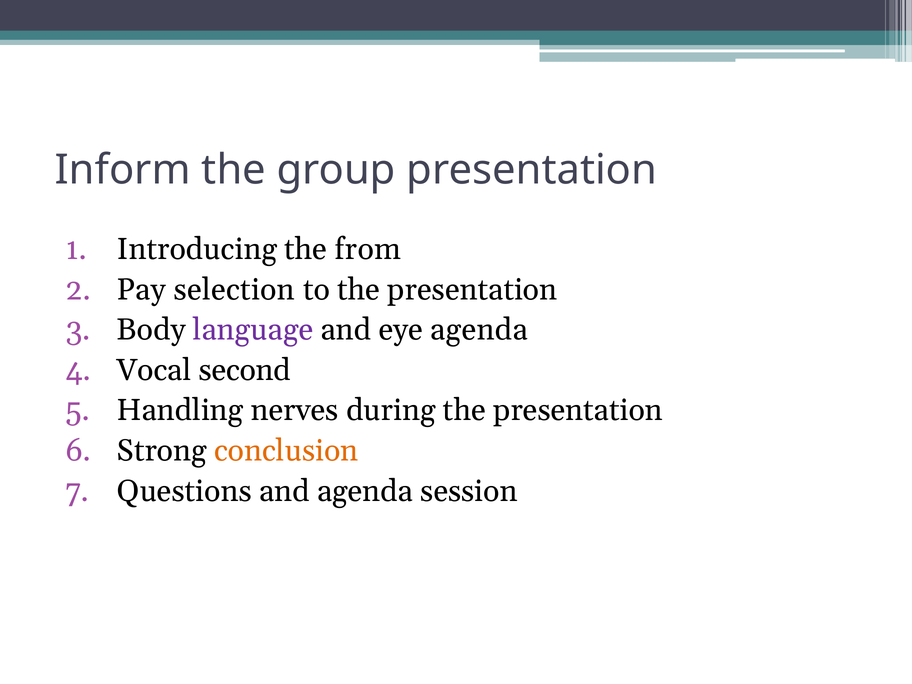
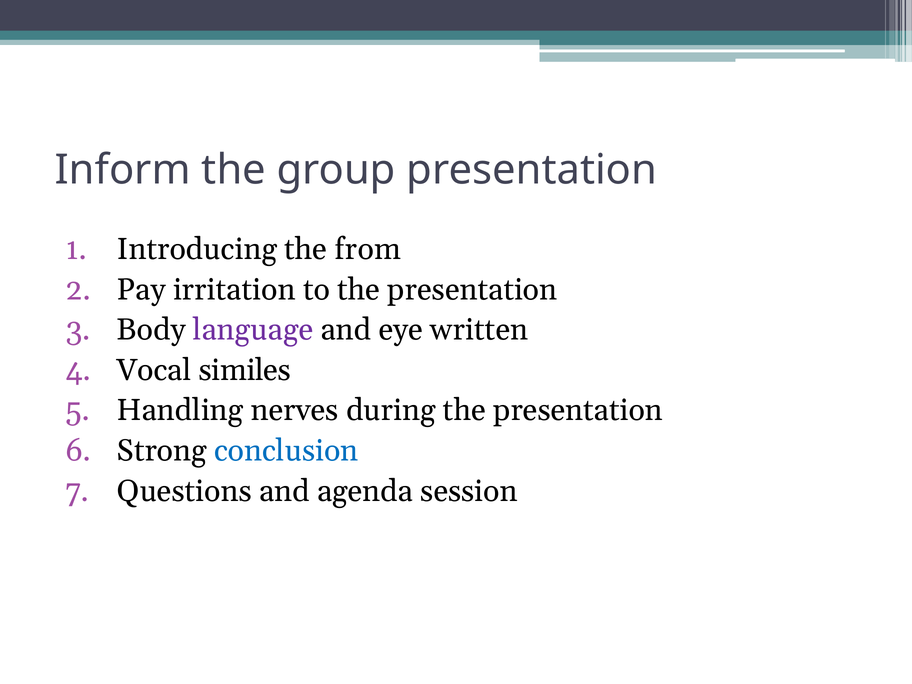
selection: selection -> irritation (234, 290)
eye agenda: agenda -> written (479, 330)
second: second -> similes (245, 370)
conclusion colour: orange -> blue (286, 451)
